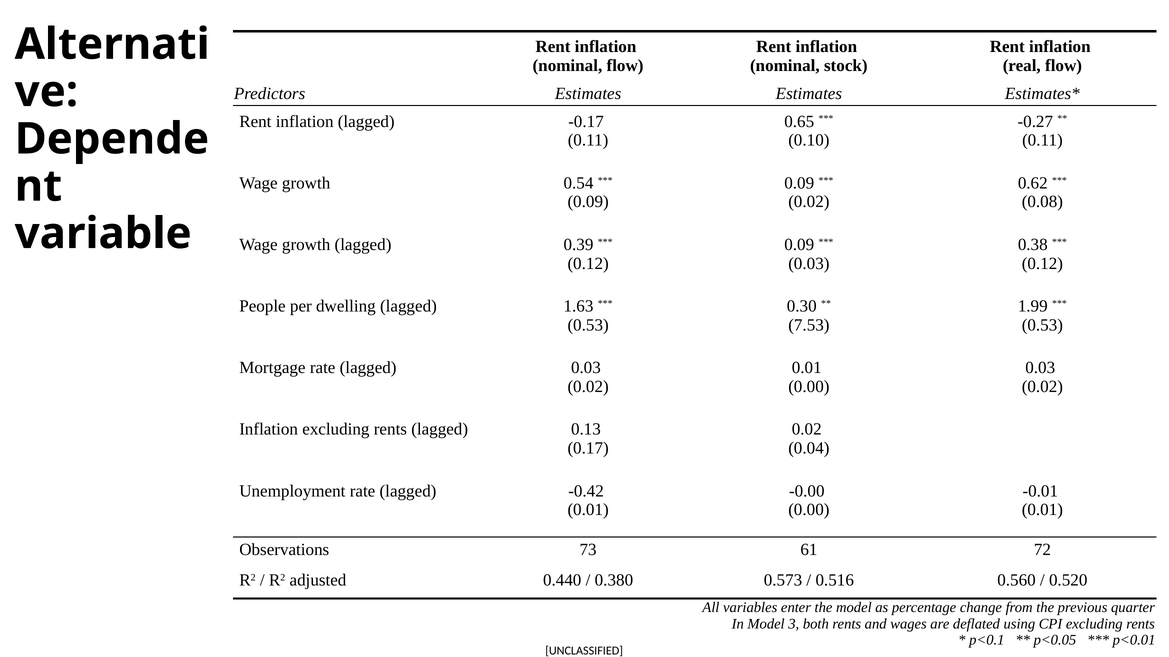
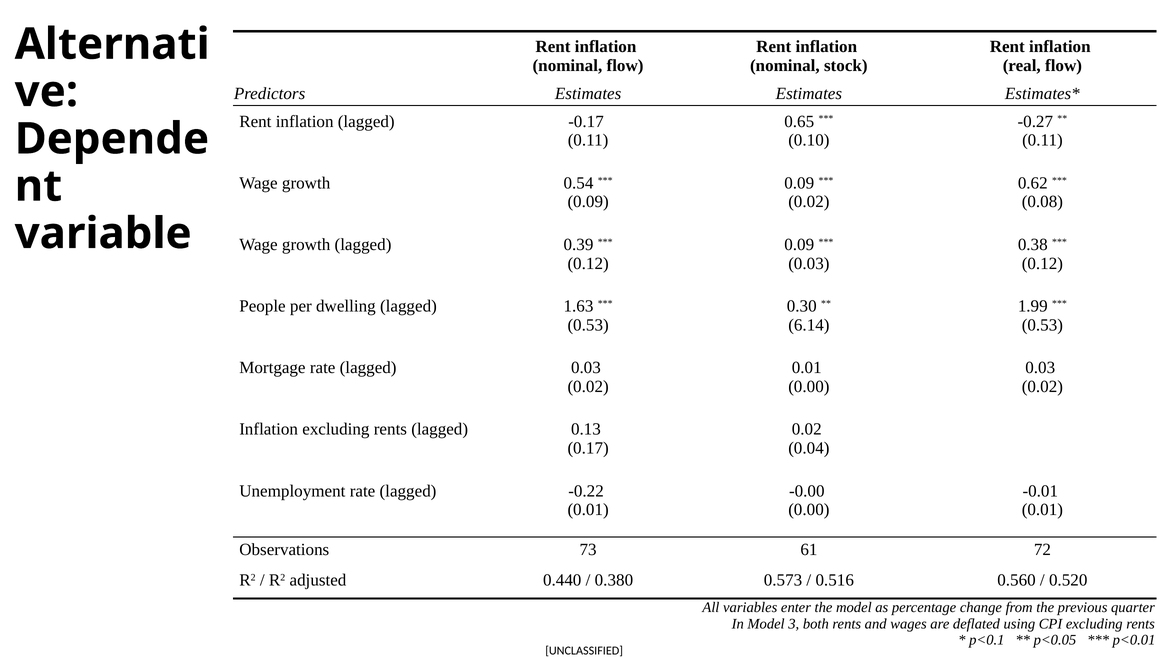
7.53: 7.53 -> 6.14 (809, 325)
-0.42: -0.42 -> -0.22 (586, 491)
